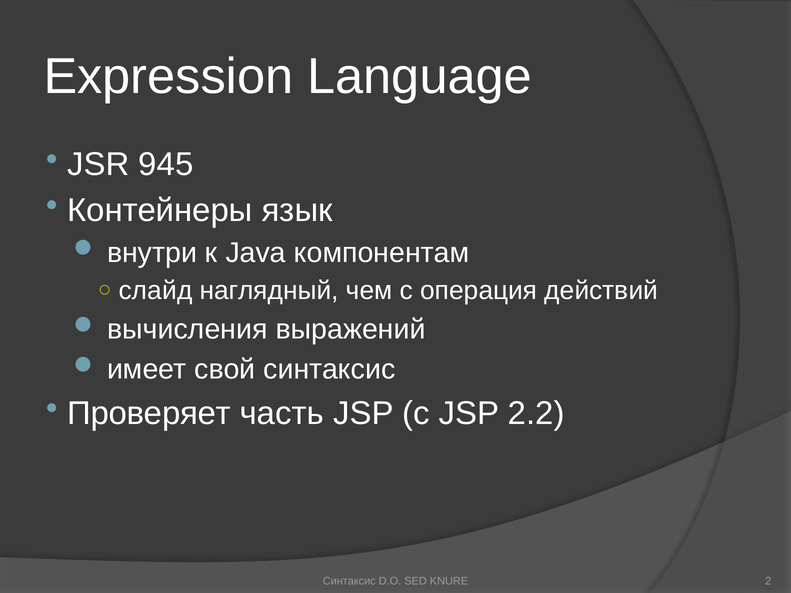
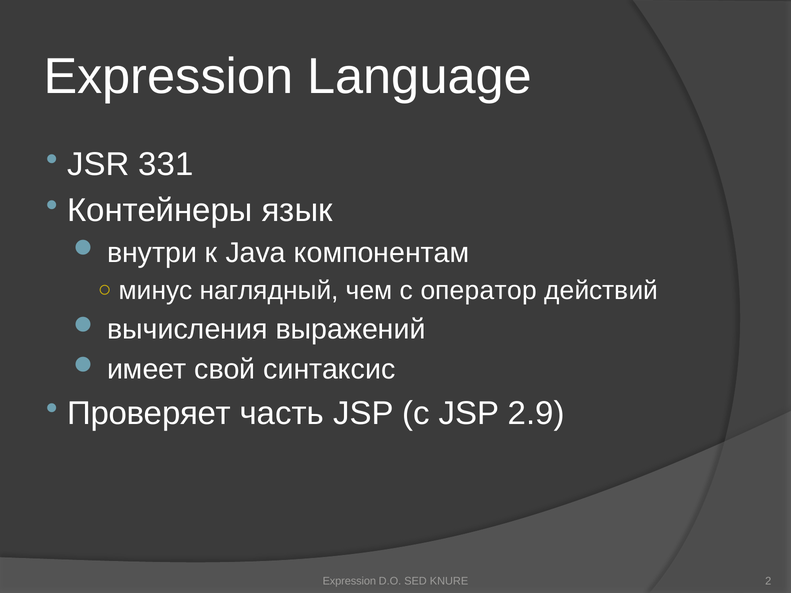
945: 945 -> 331 (166, 164)
слайд: слайд -> минус (156, 291)
операция: операция -> оператор (479, 291)
2.2: 2.2 -> 2.9 (536, 413)
Синтаксис: Синтаксис -> Expression (349, 581)
